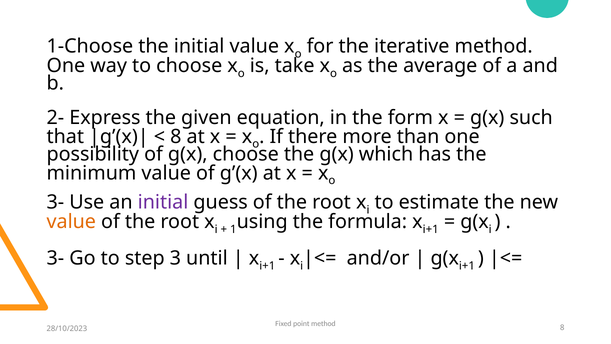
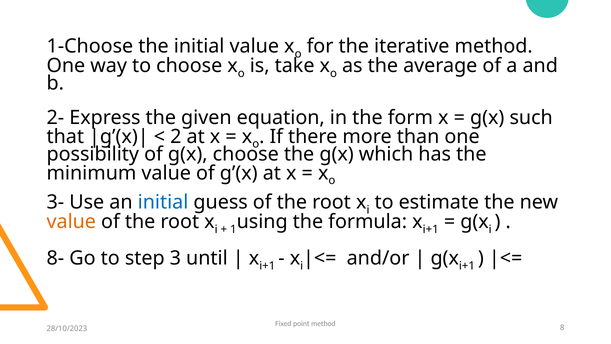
8: 8 -> 2 (176, 136)
initial colour: purple -> blue (163, 202)
3-: 3- -> 8- (55, 258)
